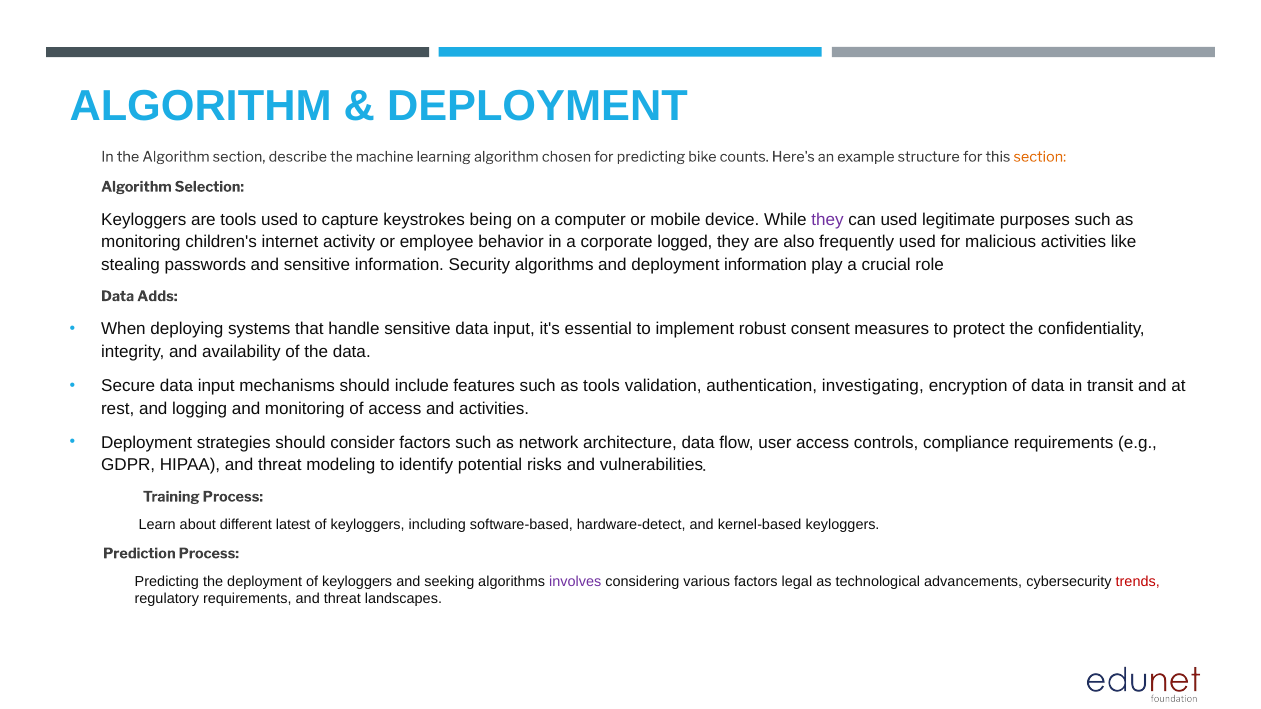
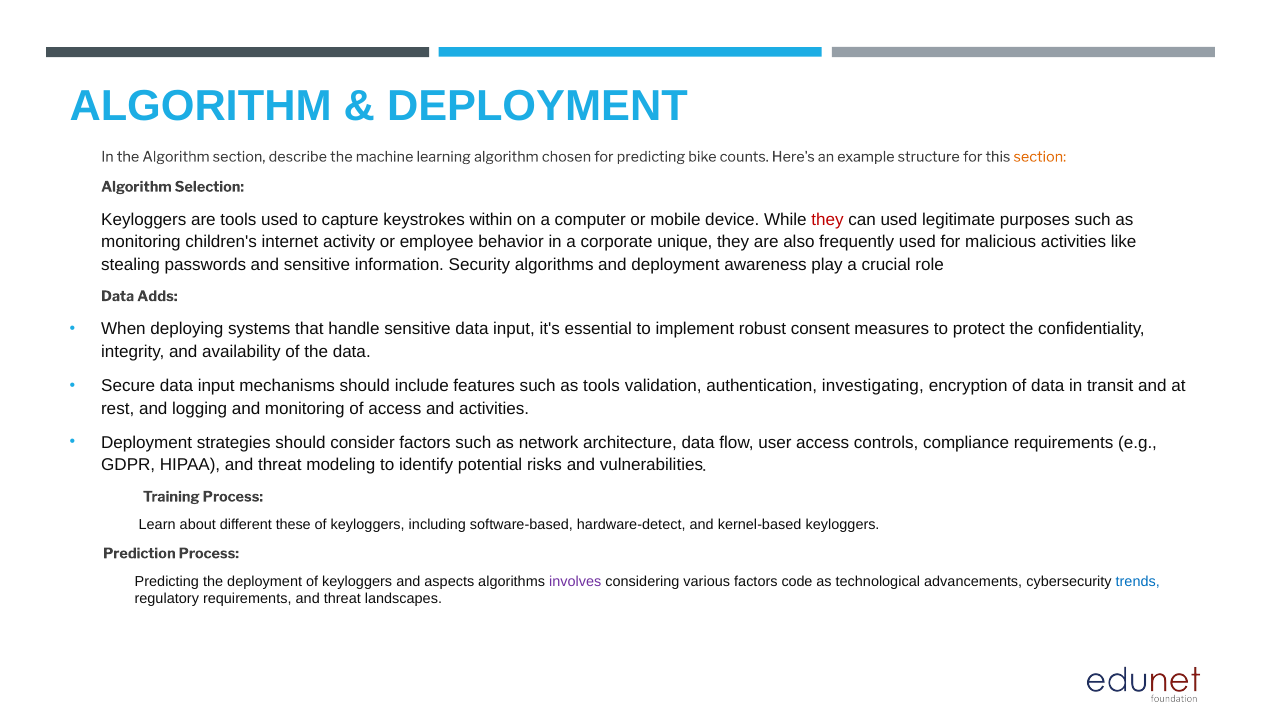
being: being -> within (491, 220)
they colour: purple -> red (827, 220)
logged: logged -> unique (685, 242)
deployment information: information -> awareness (766, 265)
latest: latest -> these (293, 525)
seeking: seeking -> aspects (449, 582)
legal: legal -> code (797, 582)
trends colour: red -> blue (1138, 582)
